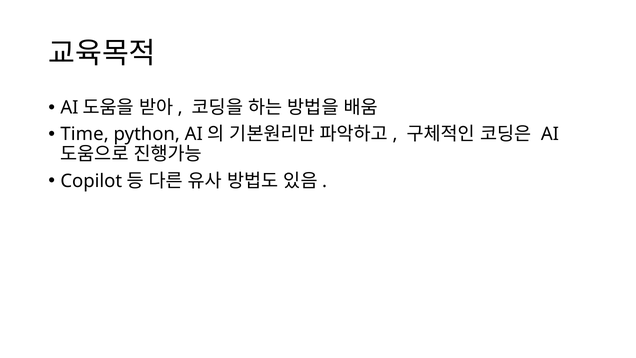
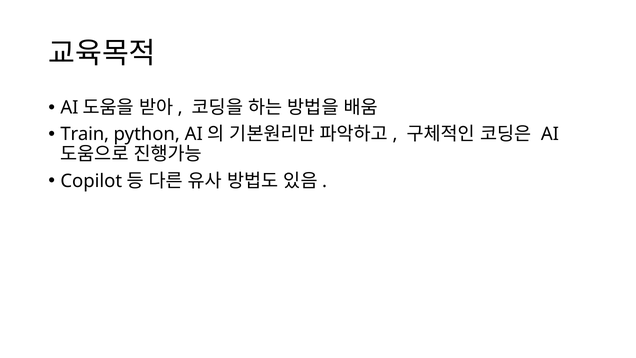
Time: Time -> Train (85, 134)
